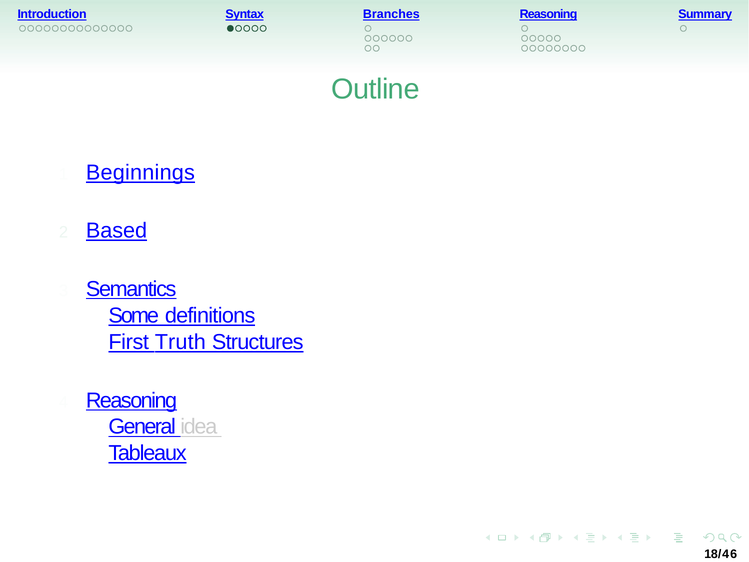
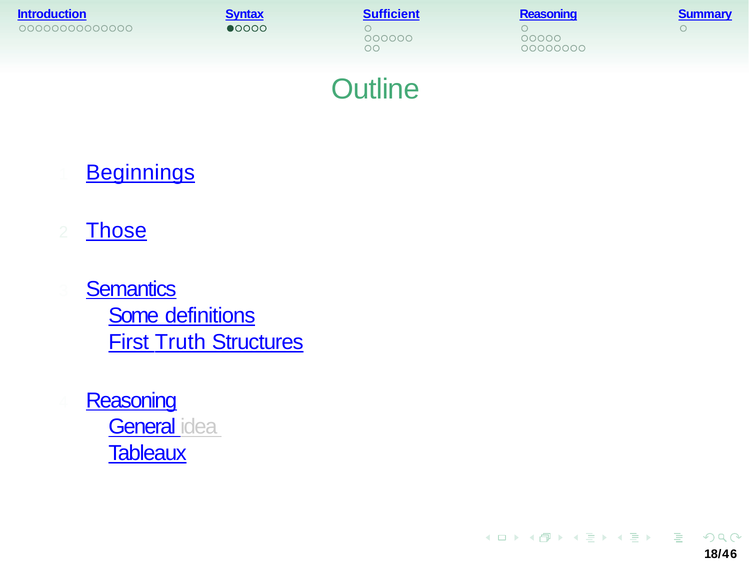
Branches: Branches -> Sufficient (391, 14)
Based: Based -> Those (116, 231)
